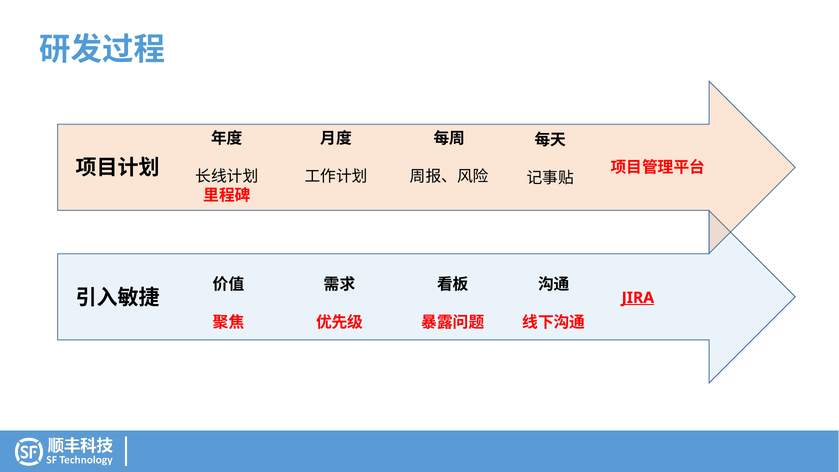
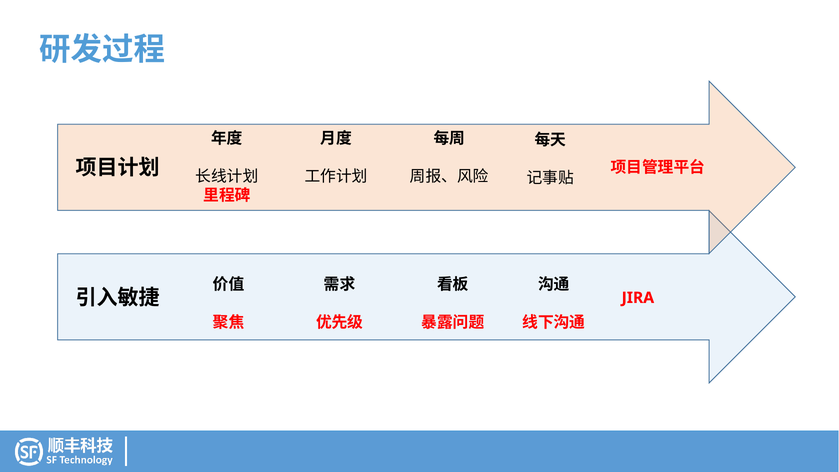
JIRA underline: present -> none (638, 298)
